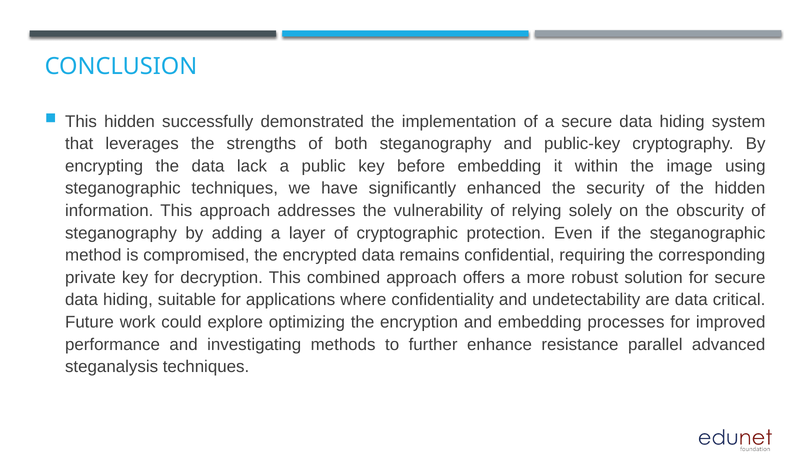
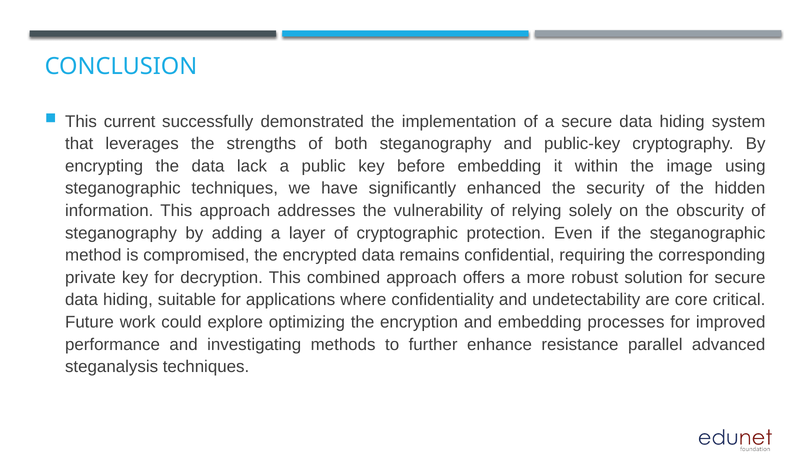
This hidden: hidden -> current (130, 121)
are data: data -> core (691, 300)
